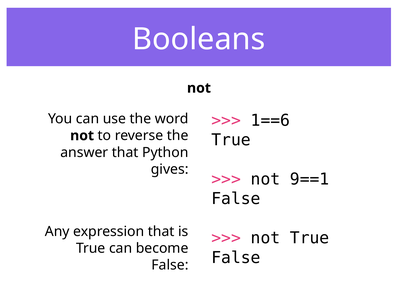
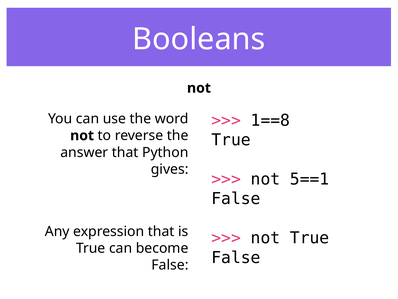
1==6: 1==6 -> 1==8 (270, 120)
9==1: 9==1 -> 5==1 (310, 179)
